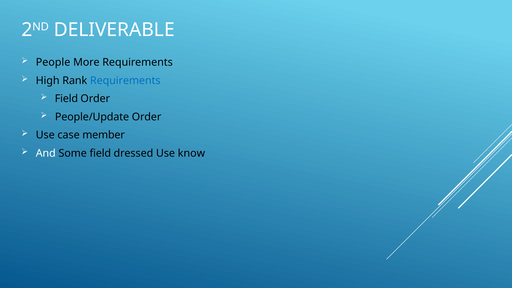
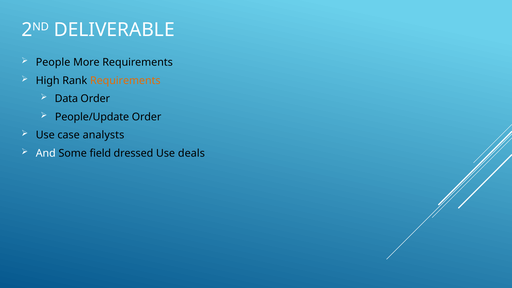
Requirements colour: blue -> orange (125, 81)
Field: Field -> Data (66, 99)
member: member -> analysts (103, 135)
know: know -> deals (191, 153)
